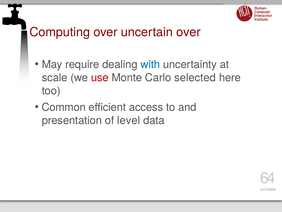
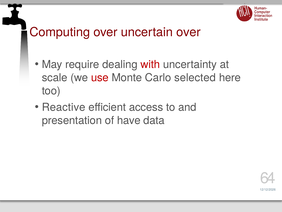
with colour: blue -> red (150, 64)
Common: Common -> Reactive (64, 107)
level: level -> have (129, 120)
